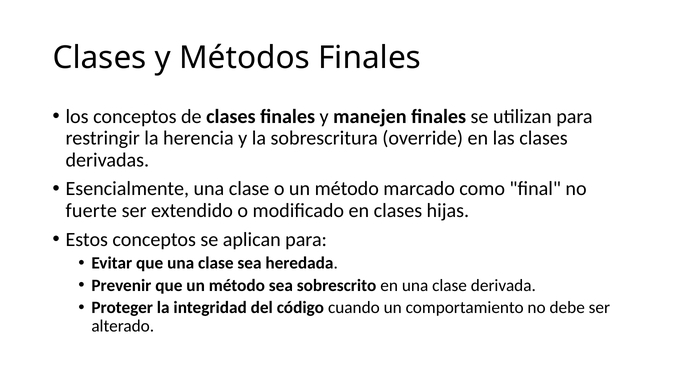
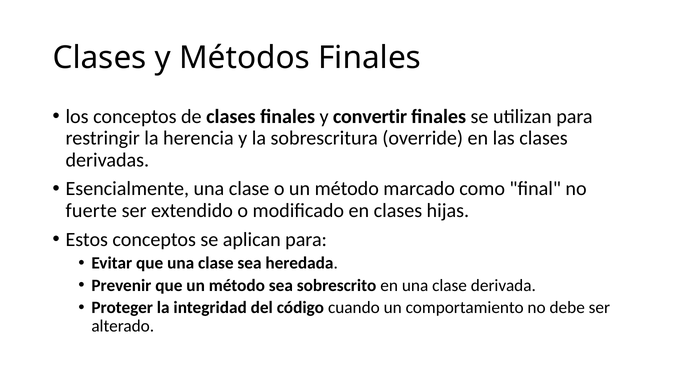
manejen: manejen -> convertir (370, 117)
